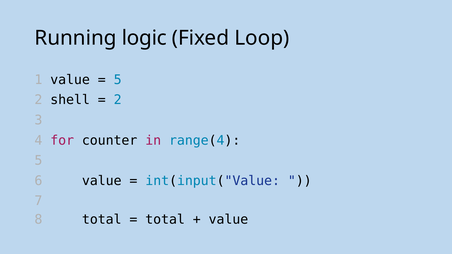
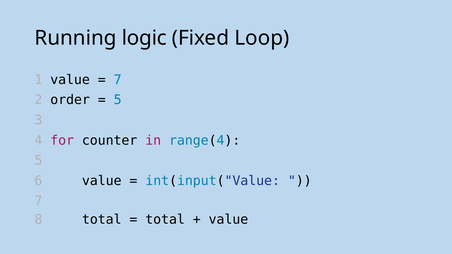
5: 5 -> 7 (118, 80)
shell: shell -> order (70, 100)
2: 2 -> 5 (118, 100)
